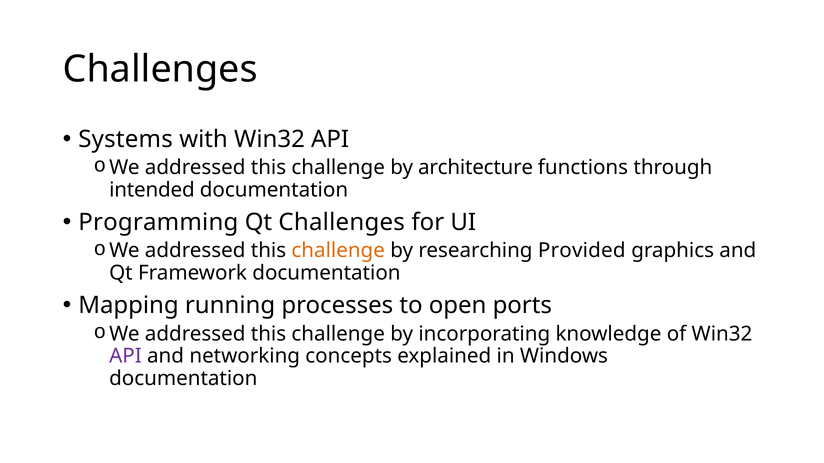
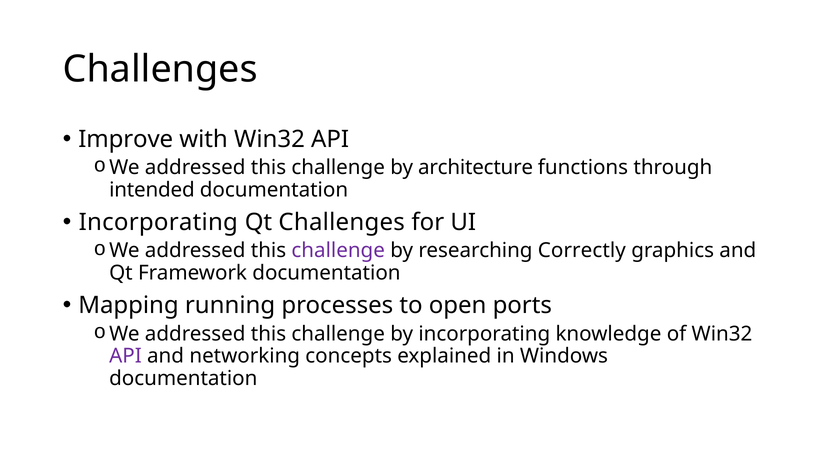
Systems: Systems -> Improve (126, 139)
Programming: Programming -> Incorporating (158, 223)
challenge colour: orange -> purple (338, 251)
Provided: Provided -> Correctly (582, 251)
